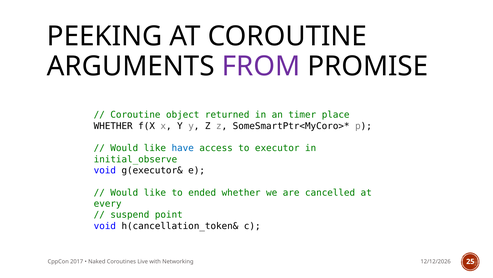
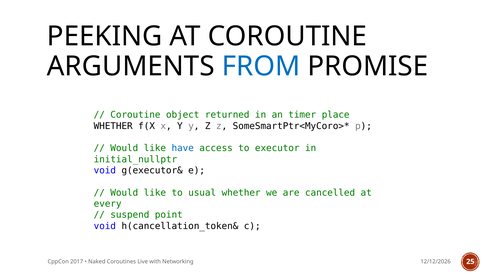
FROM colour: purple -> blue (261, 66)
initial_observe: initial_observe -> initial_nullptr (135, 159)
ended: ended -> usual (202, 192)
